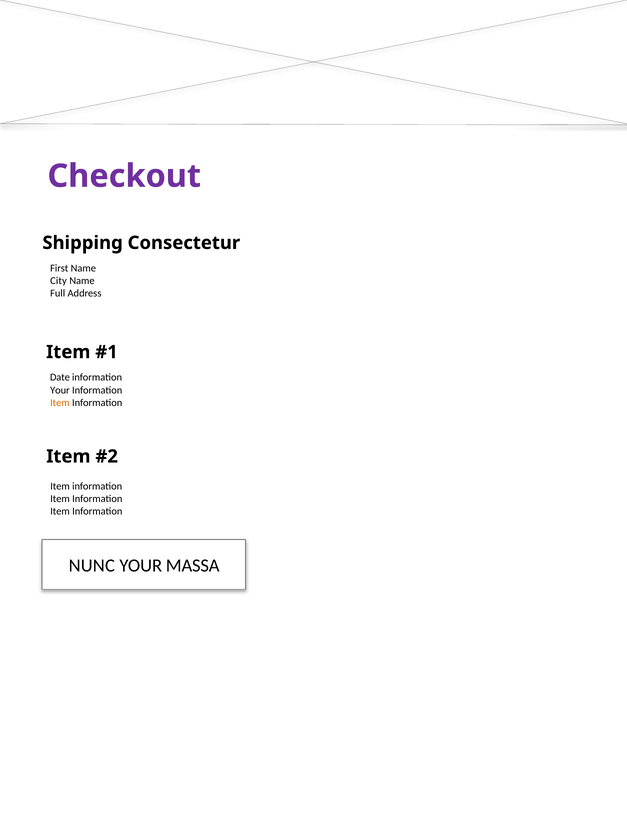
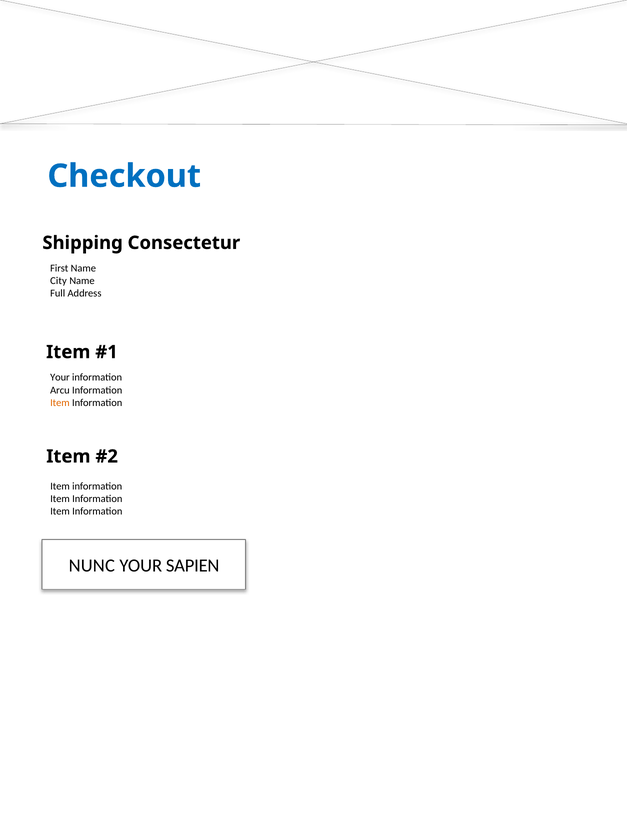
Checkout colour: purple -> blue (124, 176)
Date: Date -> Your (60, 378)
Your: Your -> Arcu (60, 390)
MASSA: MASSA -> SAPIEN (193, 566)
